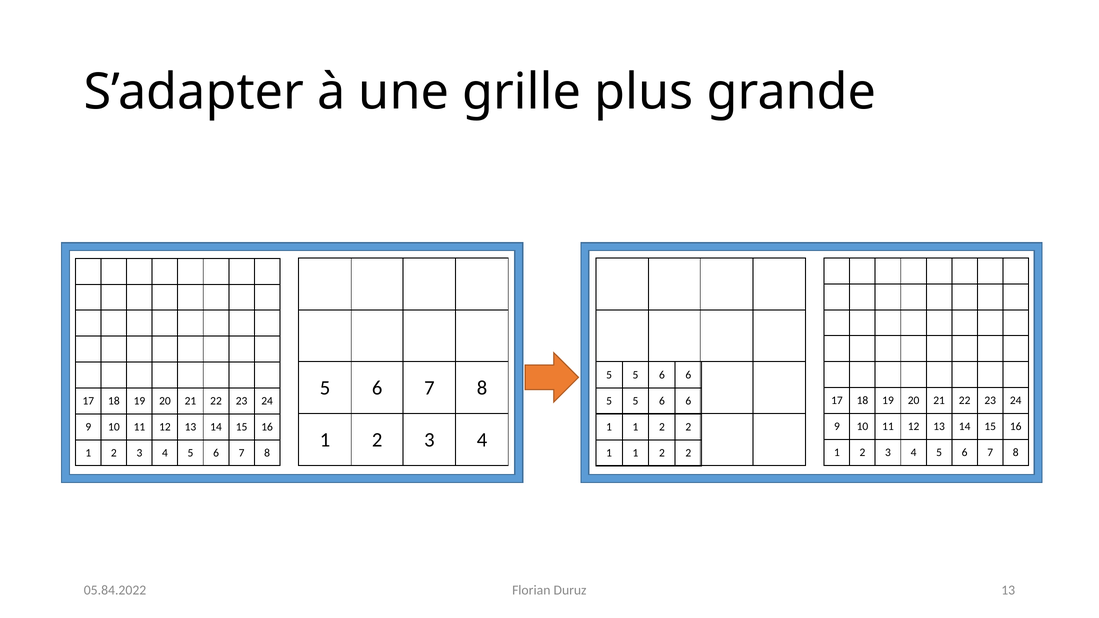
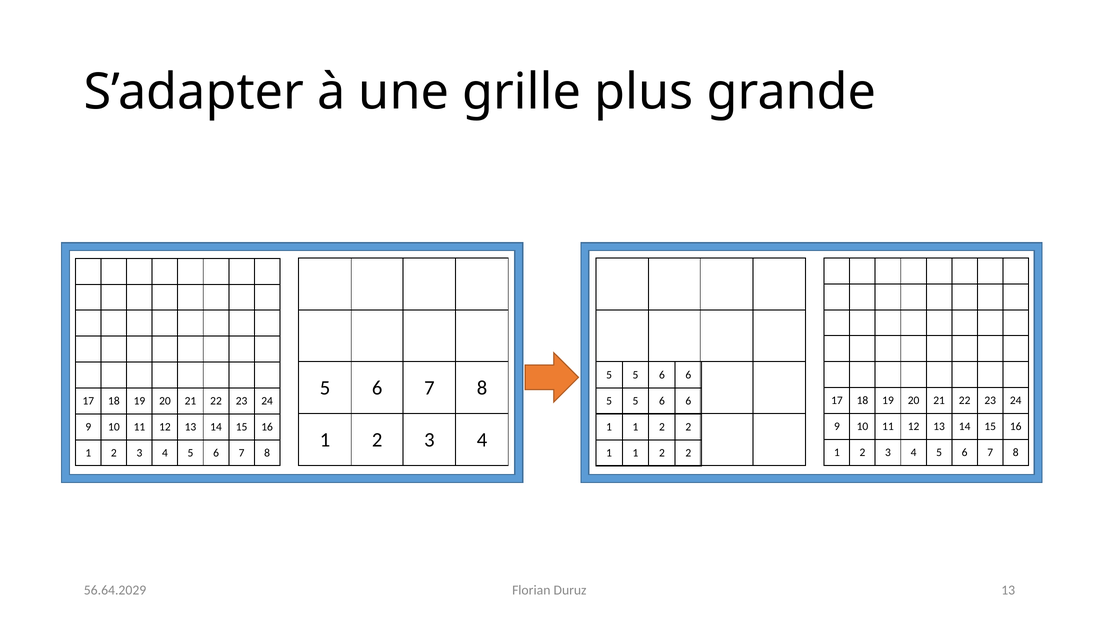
05.84.2022: 05.84.2022 -> 56.64.2029 (115, 590)
